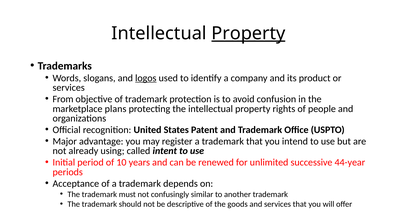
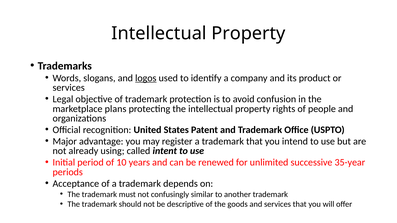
Property underline: present -> none (248, 33)
From: From -> Legal (63, 99)
44-year: 44-year -> 35-year (350, 163)
